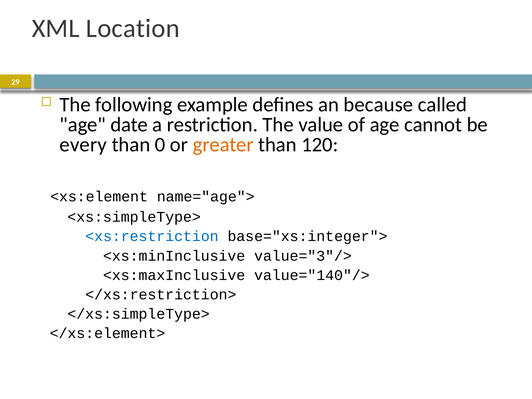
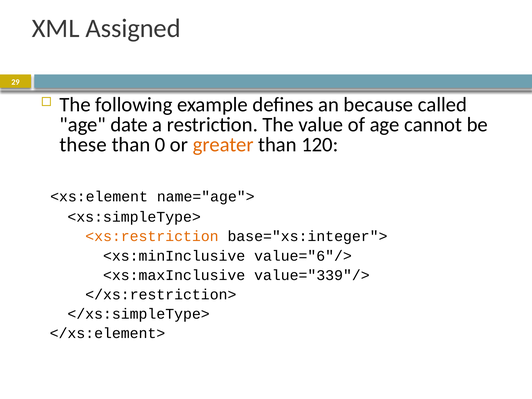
Location: Location -> Assigned (133, 28)
every: every -> these (83, 145)
<xs:restriction colour: blue -> orange (152, 236)
value="3"/>: value="3"/> -> value="6"/> (303, 256)
value="140"/>: value="140"/> -> value="339"/> (312, 275)
